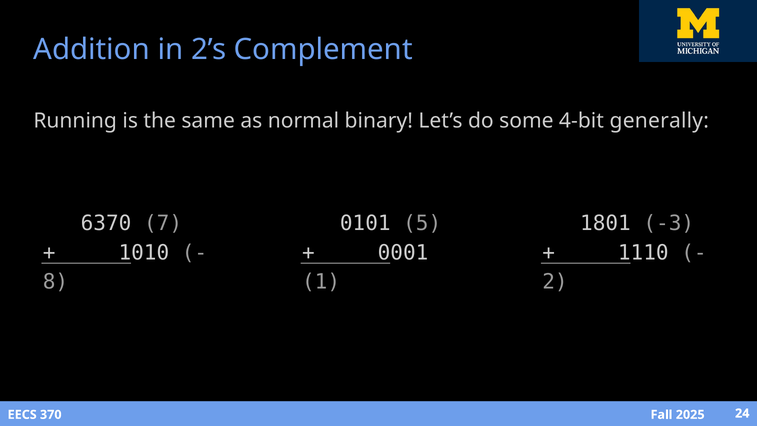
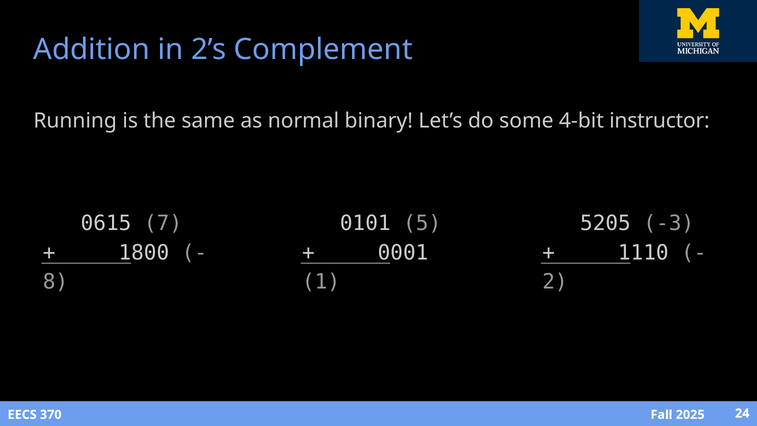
generally: generally -> instructor (659, 121)
6370: 6370 -> 0615 (106, 223)
1801: 1801 -> 5205 (605, 223)
1010: 1010 -> 1800 (144, 252)
